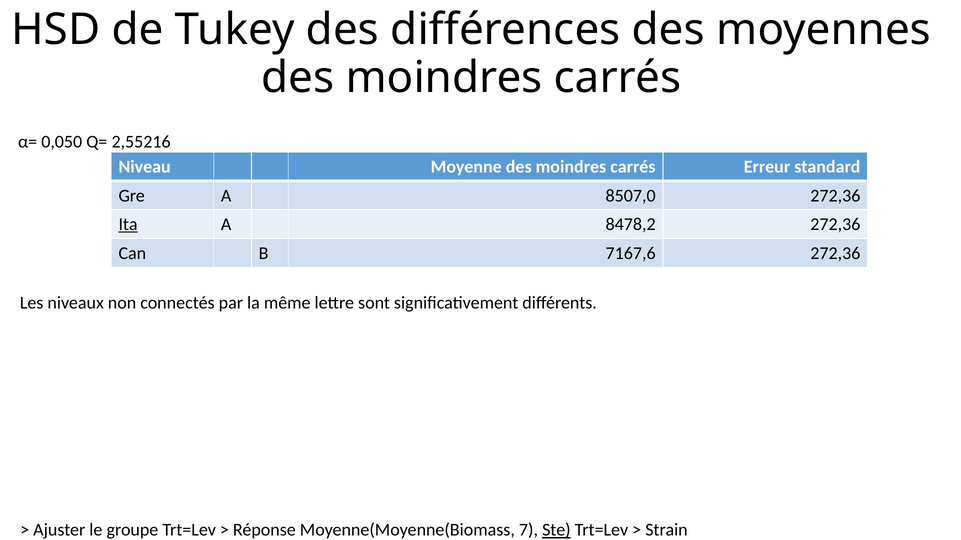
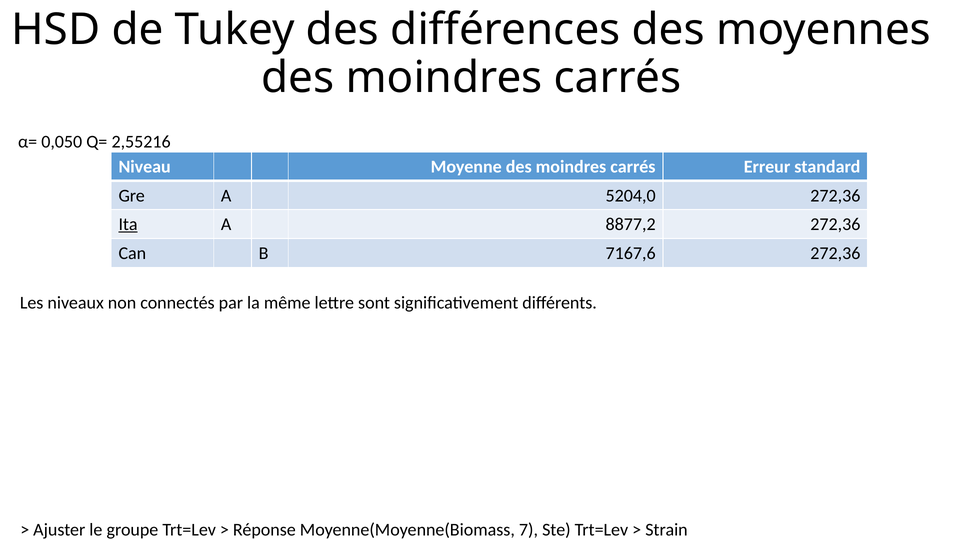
8507,0: 8507,0 -> 5204,0 (631, 196)
8478,2: 8478,2 -> 8877,2 (631, 225)
Ste underline: present -> none (556, 531)
